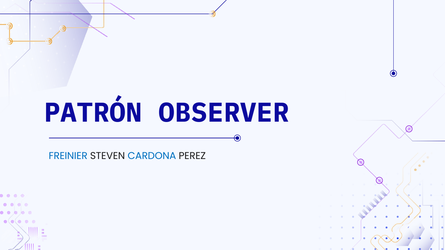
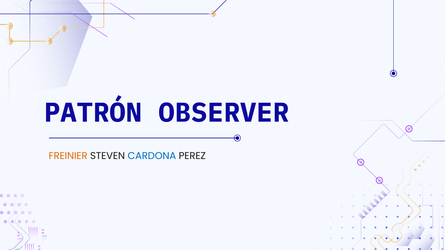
FREINIER colour: blue -> orange (68, 156)
